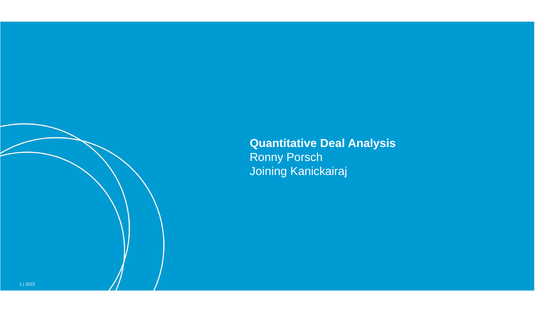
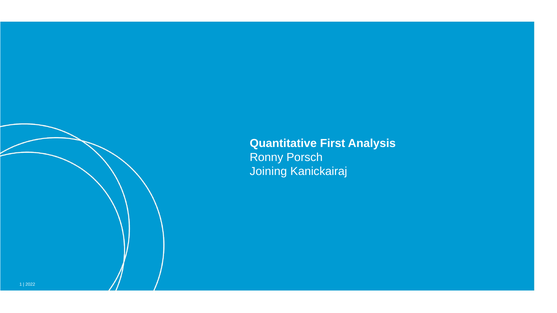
Deal: Deal -> First (333, 144)
